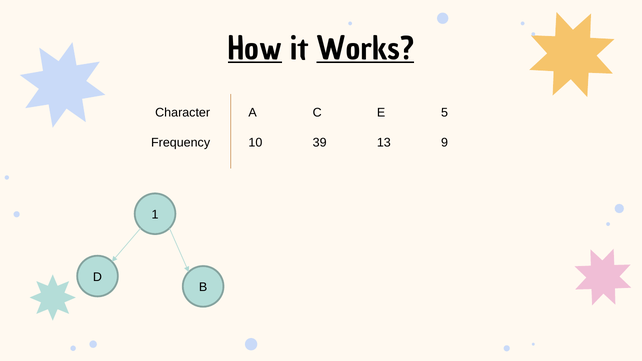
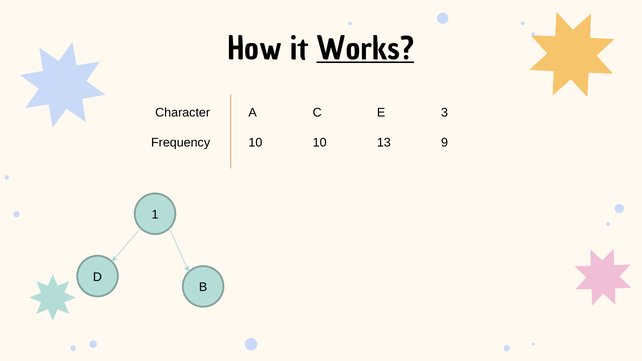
How underline: present -> none (255, 49)
5: 5 -> 3 (445, 113)
10 39: 39 -> 10 (320, 143)
